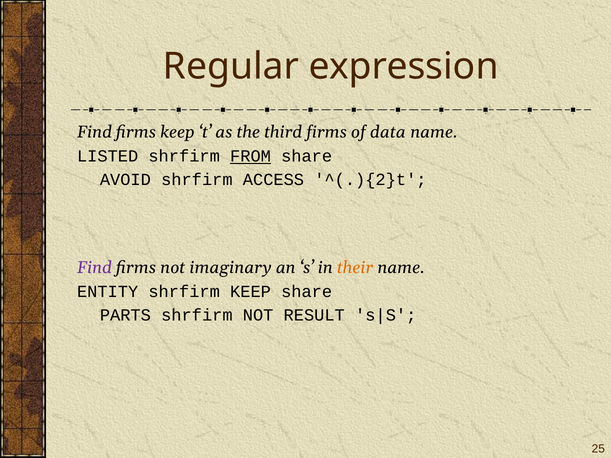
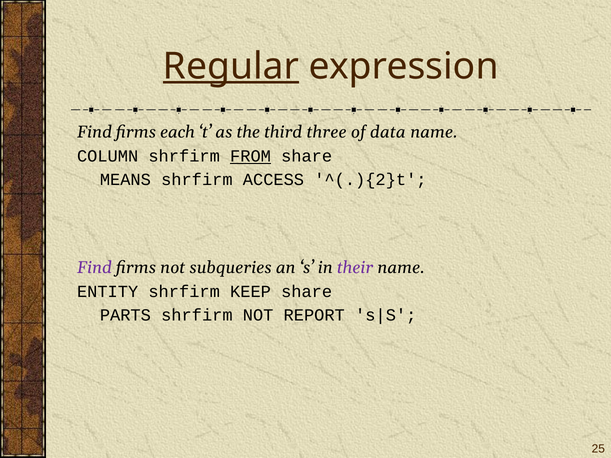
Regular underline: none -> present (231, 66)
firms keep: keep -> each (177, 132)
third firms: firms -> three (327, 132)
LISTED: LISTED -> COLUMN (108, 156)
AVOID: AVOID -> MEANS (125, 180)
imaginary: imaginary -> subqueries (231, 268)
their colour: orange -> purple (355, 268)
RESULT: RESULT -> REPORT (314, 315)
